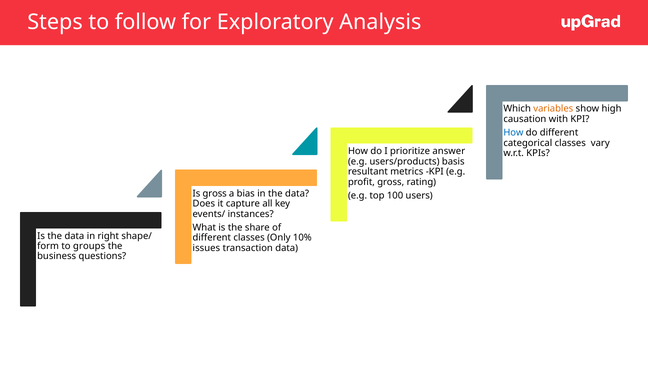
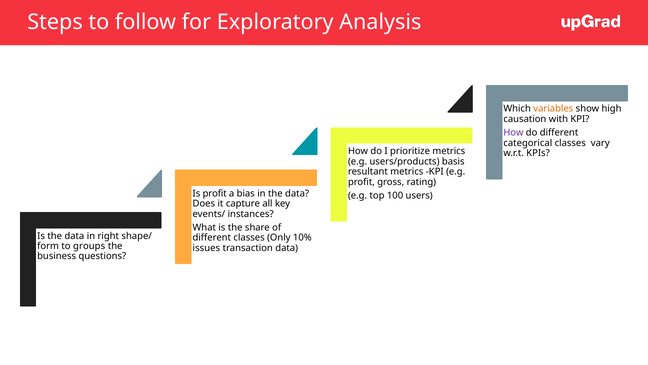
How colour: blue -> purple (513, 132)
prioritize answer: answer -> metrics (449, 151)
Is gross: gross -> profit (215, 193)
